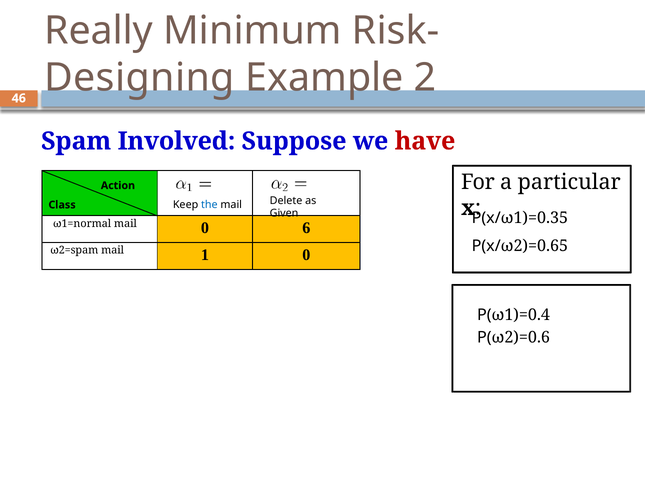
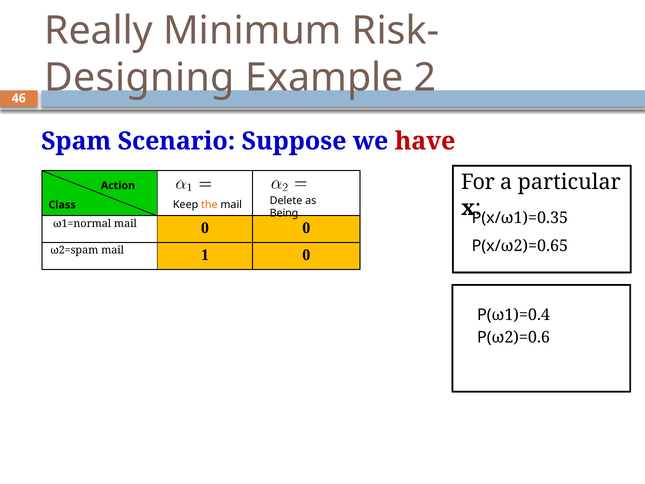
Involved: Involved -> Scenario (176, 141)
the colour: blue -> orange (209, 205)
Given: Given -> Being (284, 213)
0 6: 6 -> 0 (306, 228)
